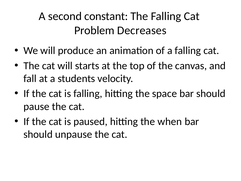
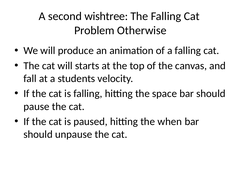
constant: constant -> wishtree (106, 16)
Decreases: Decreases -> Otherwise (142, 30)
